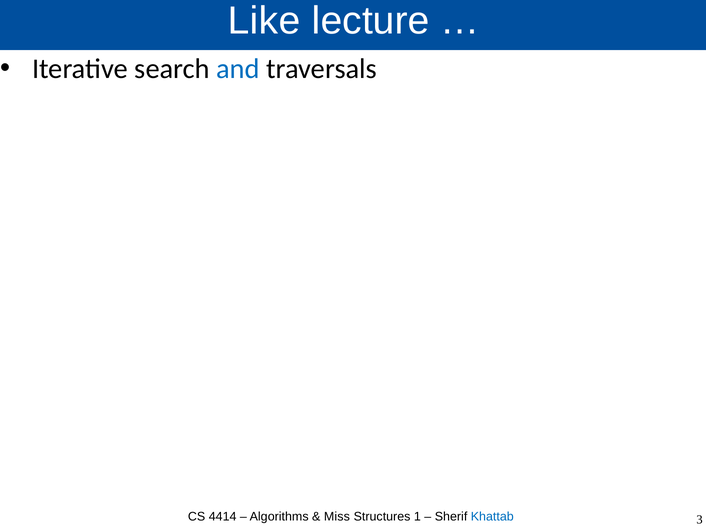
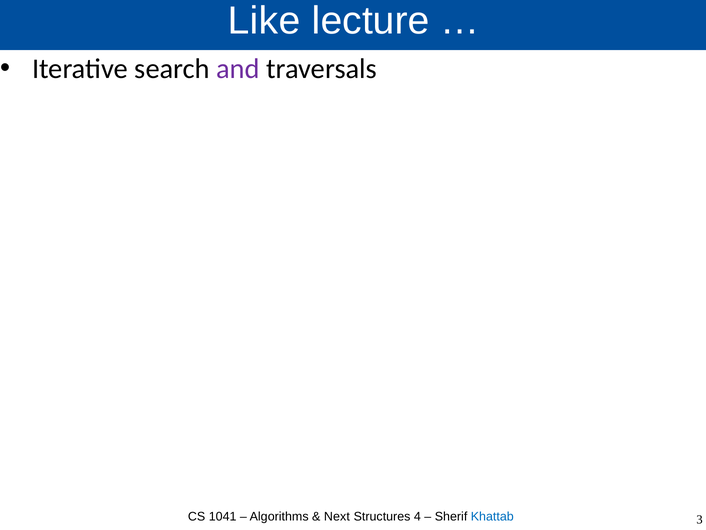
and colour: blue -> purple (238, 69)
4414: 4414 -> 1041 (223, 516)
Miss: Miss -> Next (337, 516)
1: 1 -> 4 (417, 516)
